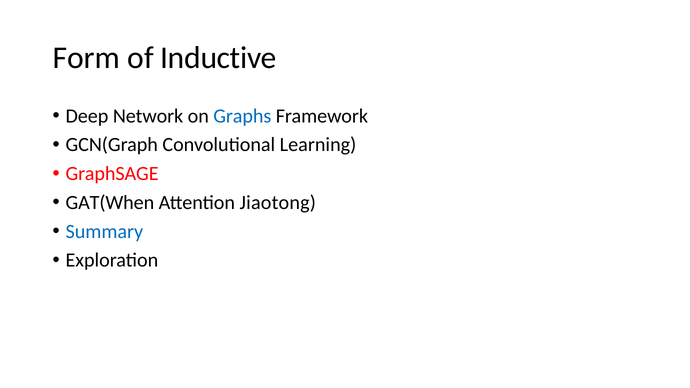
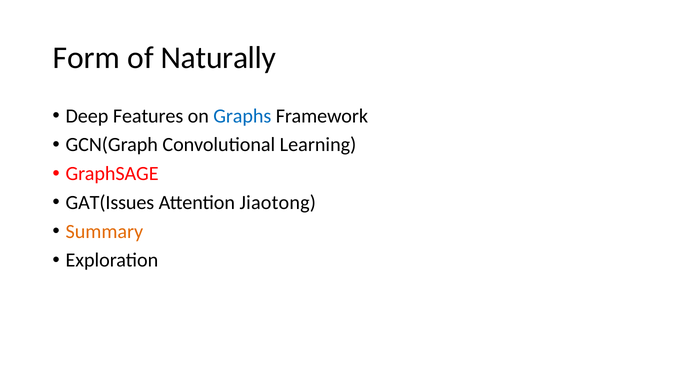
Inductive: Inductive -> Naturally (219, 58)
Network: Network -> Features (148, 116)
GAT(When: GAT(When -> GAT(Issues (110, 203)
Summary colour: blue -> orange (104, 232)
